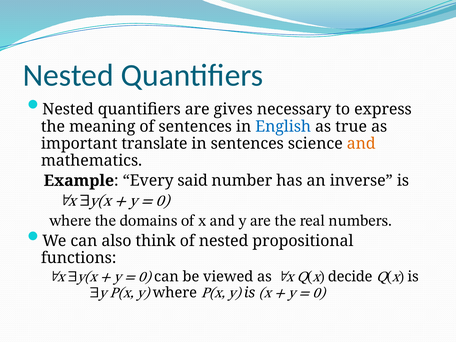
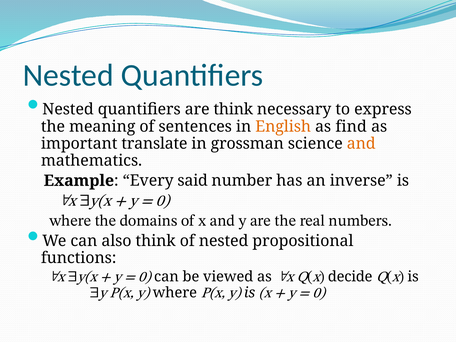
are gives: gives -> think (233, 109)
English colour: blue -> orange (283, 126)
true: true -> find (351, 126)
in sentences: sentences -> grossman (247, 144)
